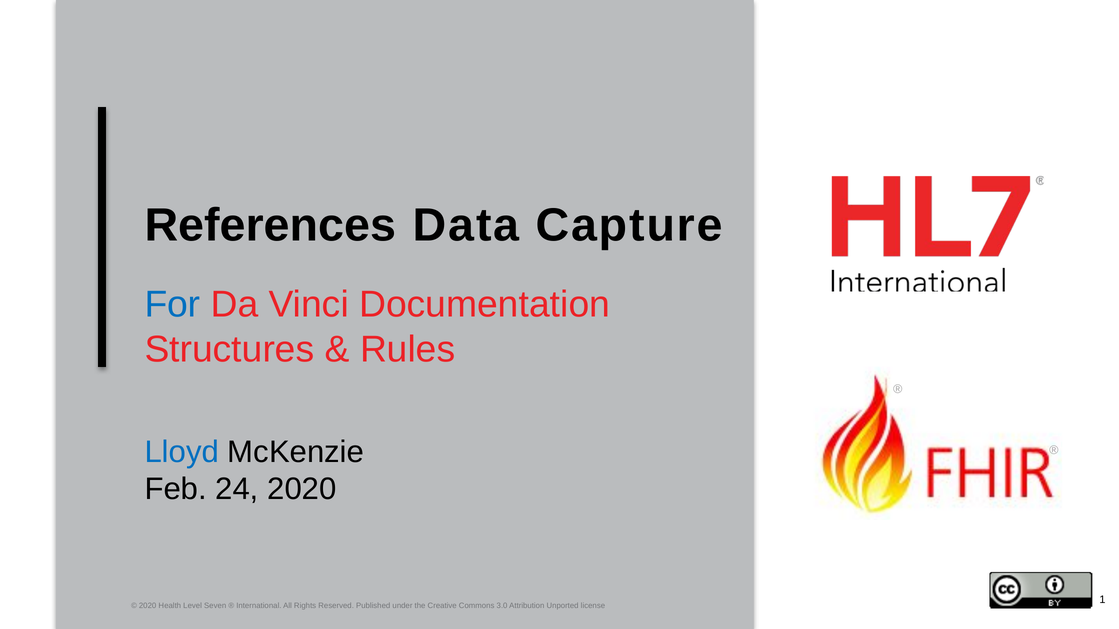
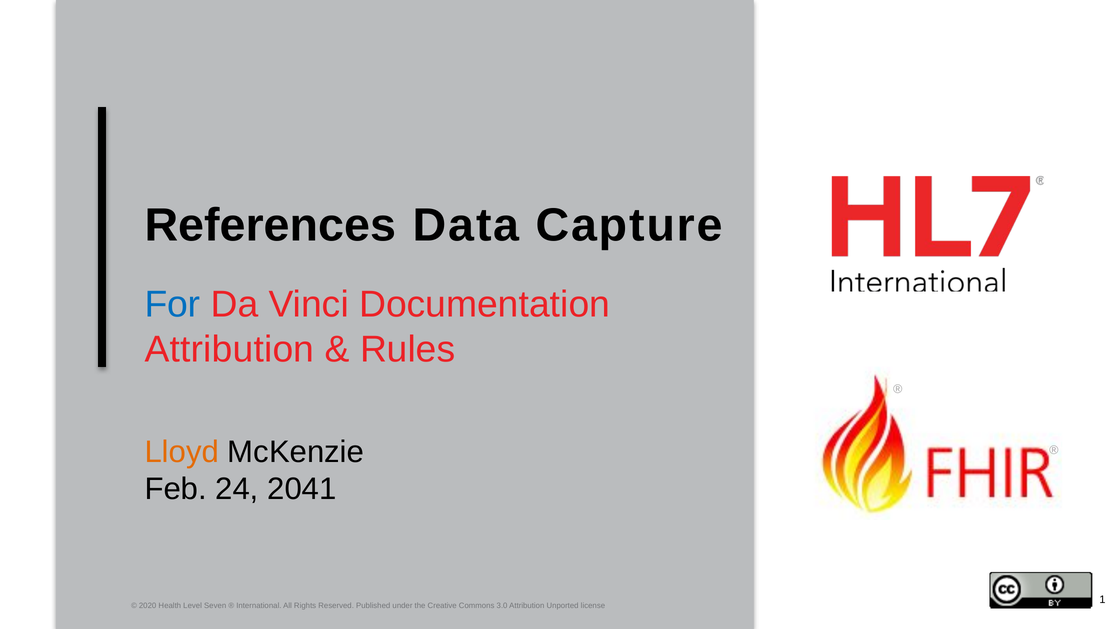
Structures: Structures -> Attribution (229, 350)
Lloyd colour: blue -> orange (182, 452)
24 2020: 2020 -> 2041 (302, 489)
